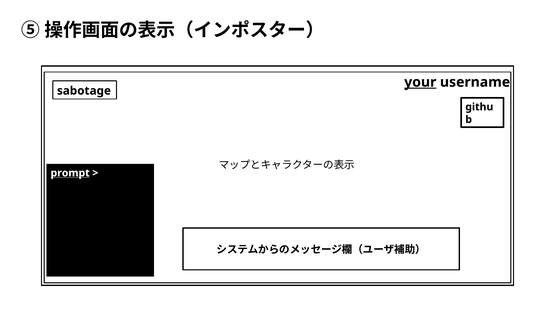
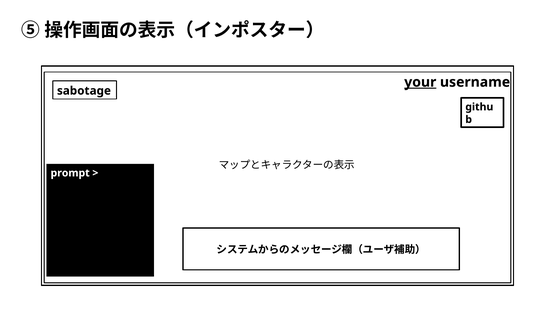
prompt underline: present -> none (70, 173)
